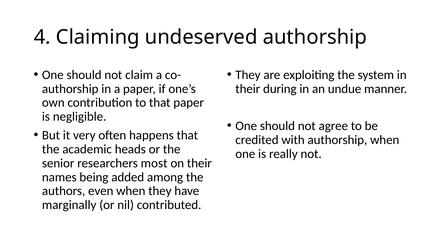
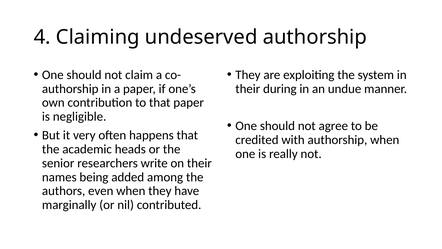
most: most -> write (154, 163)
